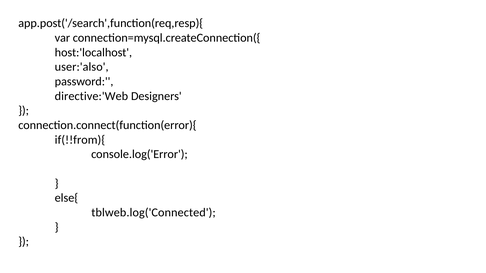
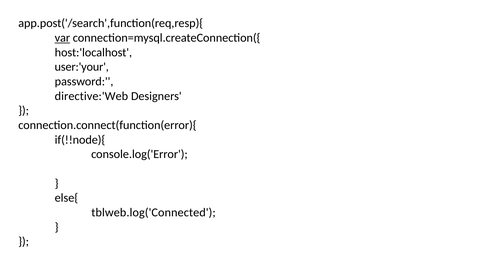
var underline: none -> present (62, 38)
user:'also: user:'also -> user:'your (82, 67)
if(!!from){: if(!!from){ -> if(!!node){ (80, 140)
